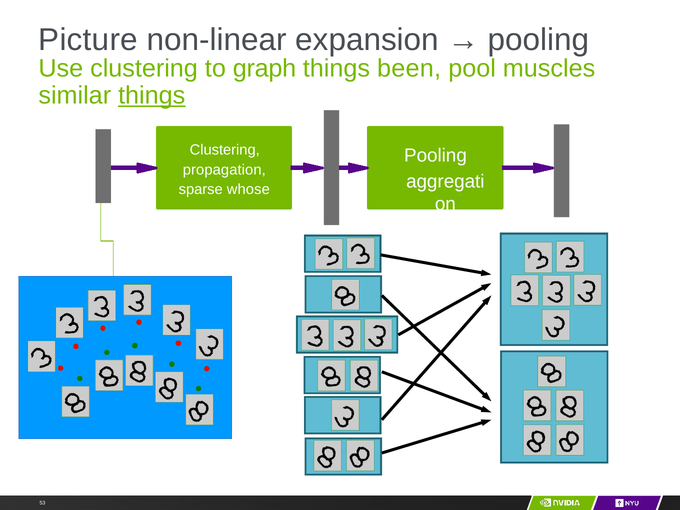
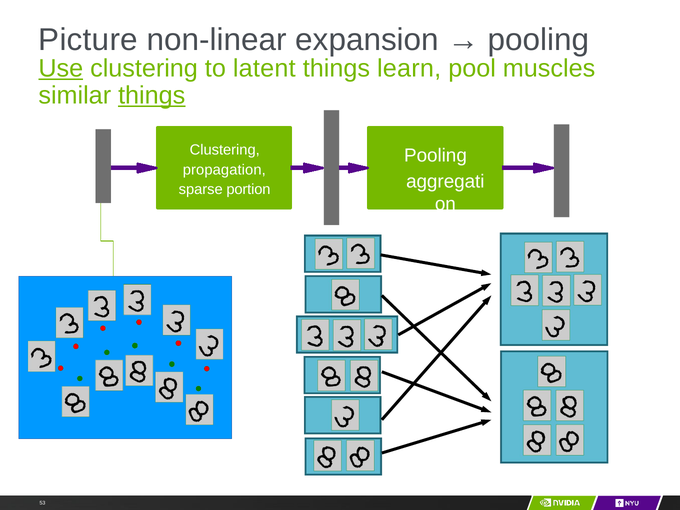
Use underline: none -> present (61, 68)
graph: graph -> latent (264, 68)
been: been -> learn (409, 68)
whose: whose -> portion (248, 190)
